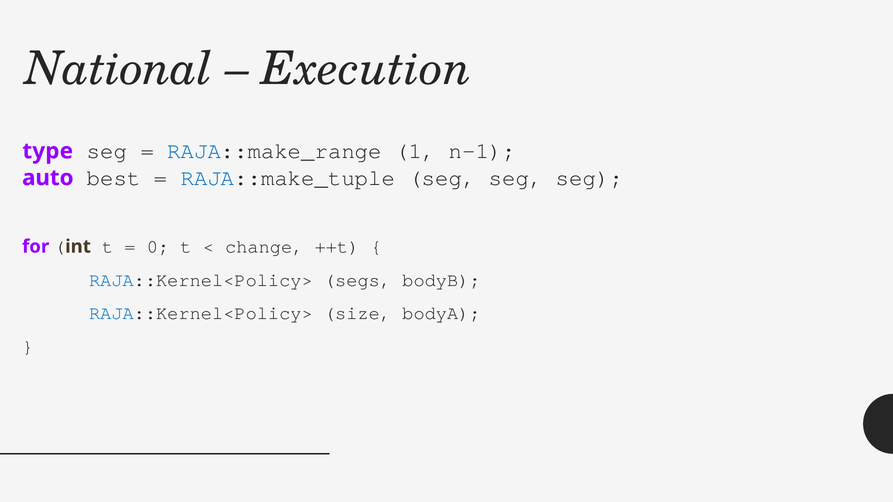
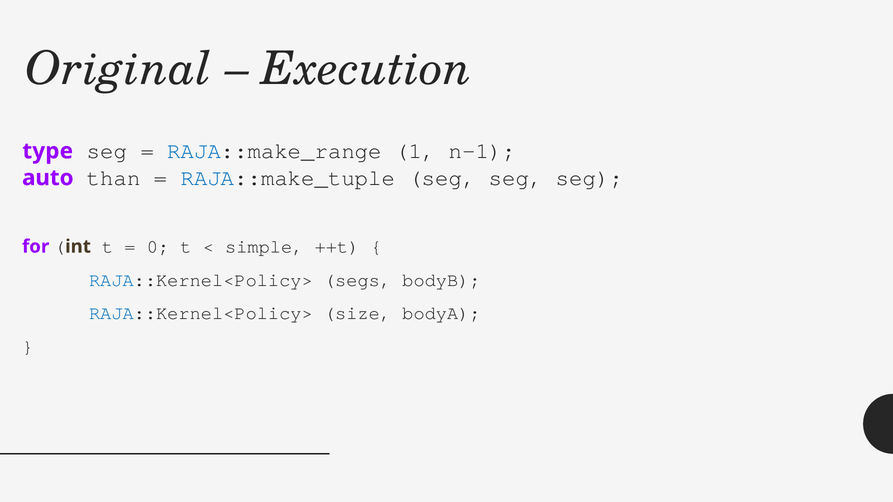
National: National -> Original (119, 69)
best: best -> than (114, 178)
change: change -> simple (264, 247)
